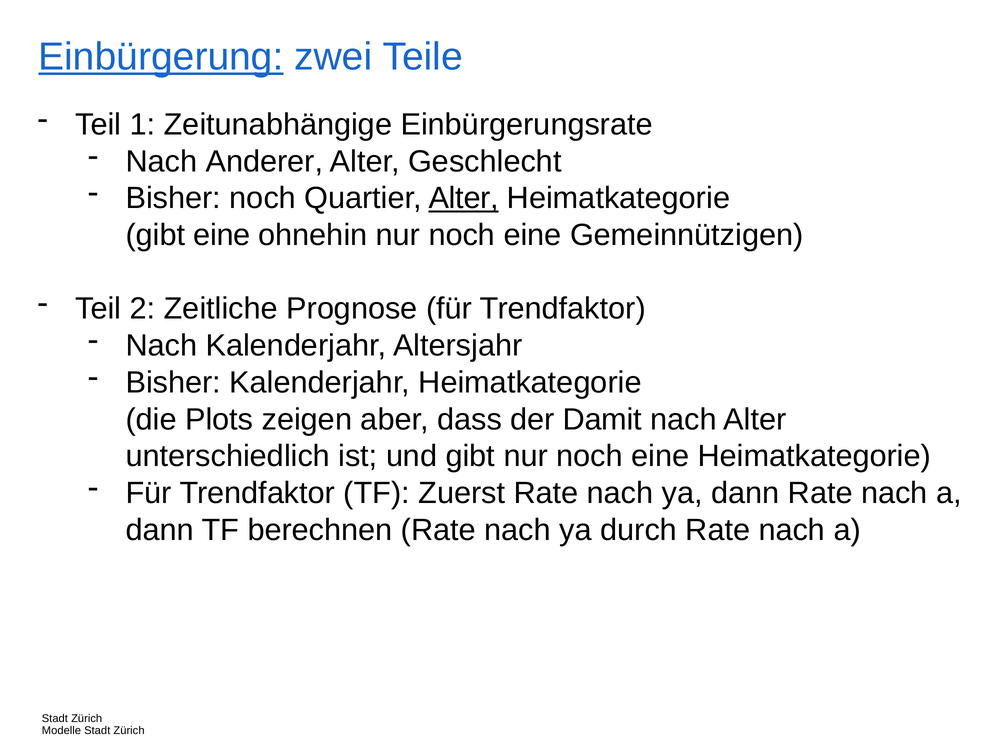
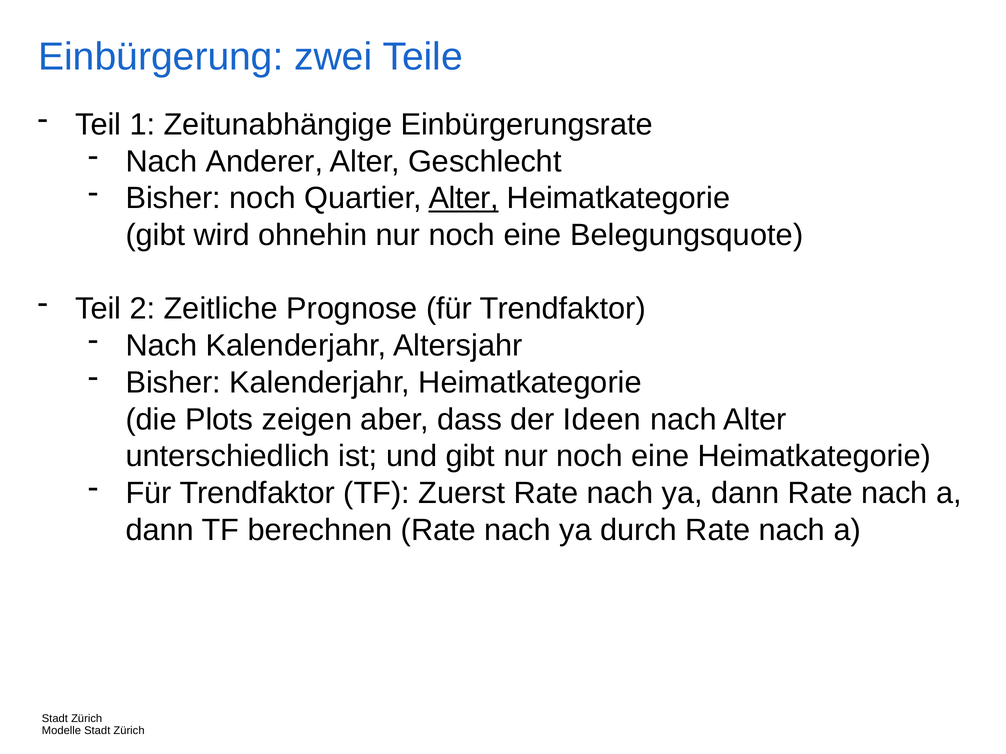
Einbürgerung underline: present -> none (161, 57)
gibt eine: eine -> wird (222, 235)
Gemeinnützigen: Gemeinnützigen -> Belegungsquote (687, 235)
Damit: Damit -> Ideen (602, 420)
